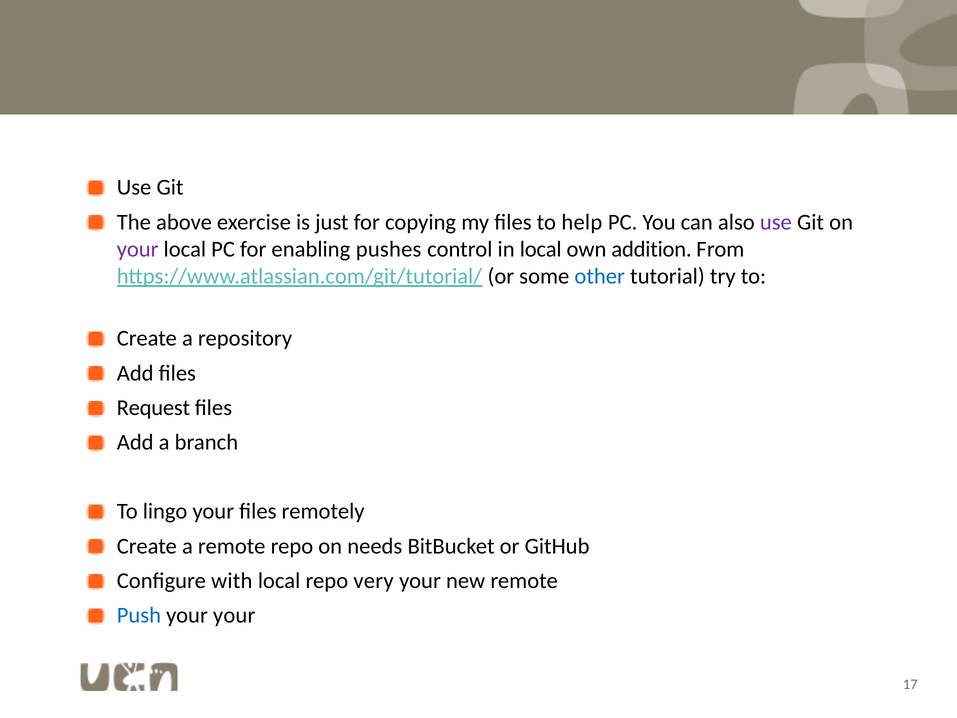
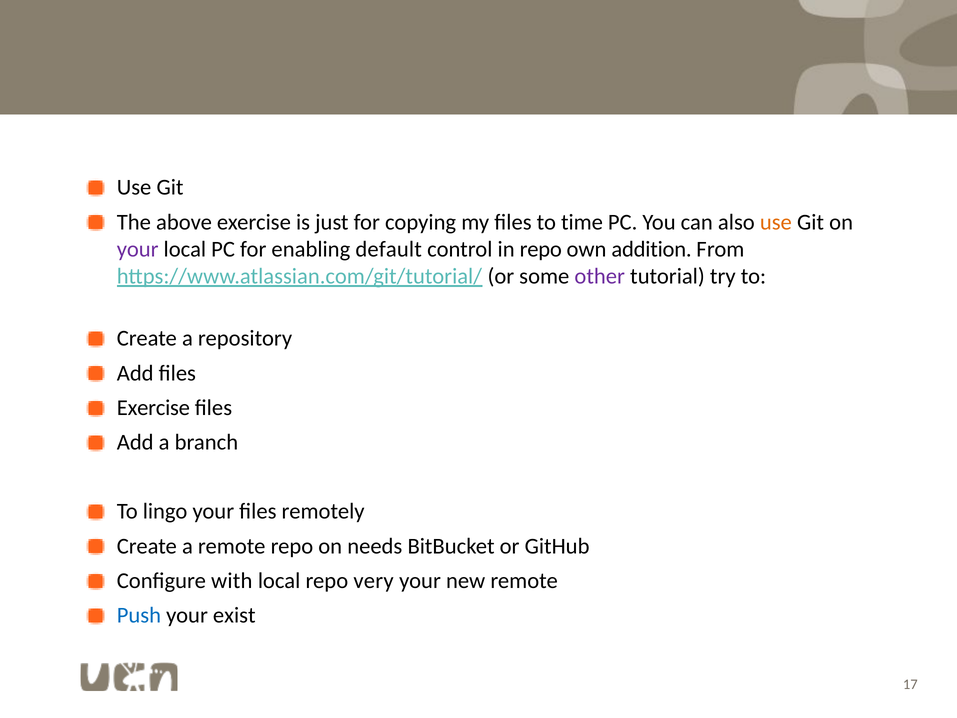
help: help -> time (582, 222)
use colour: purple -> orange (776, 222)
pushes: pushes -> default (389, 249)
in local: local -> repo (541, 249)
other colour: blue -> purple (600, 276)
Request: Request -> Exercise (153, 408)
your your: your -> exist (234, 615)
